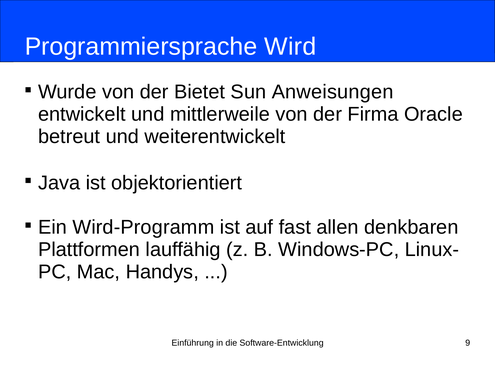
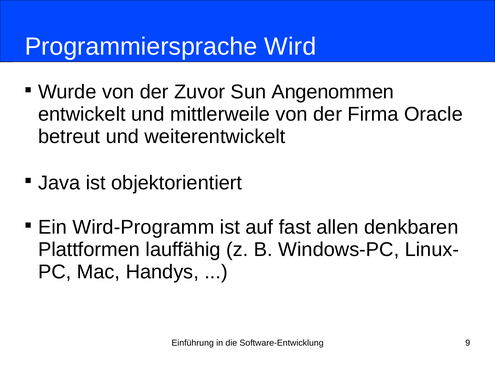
Bietet: Bietet -> Zuvor (200, 92)
Anweisungen: Anweisungen -> Angenommen (333, 92)
